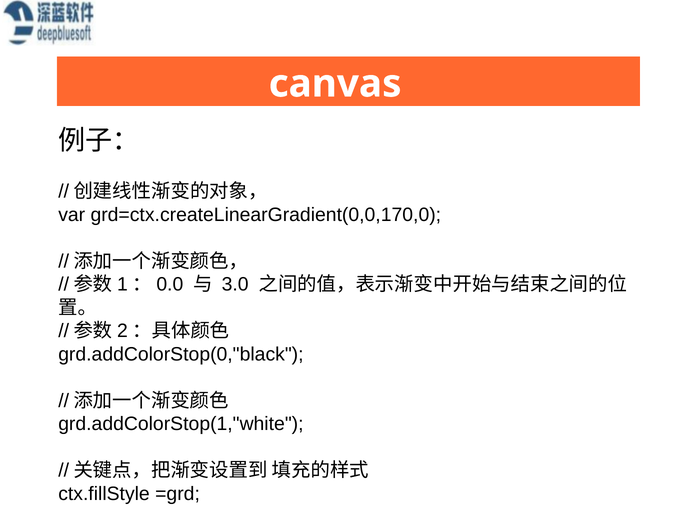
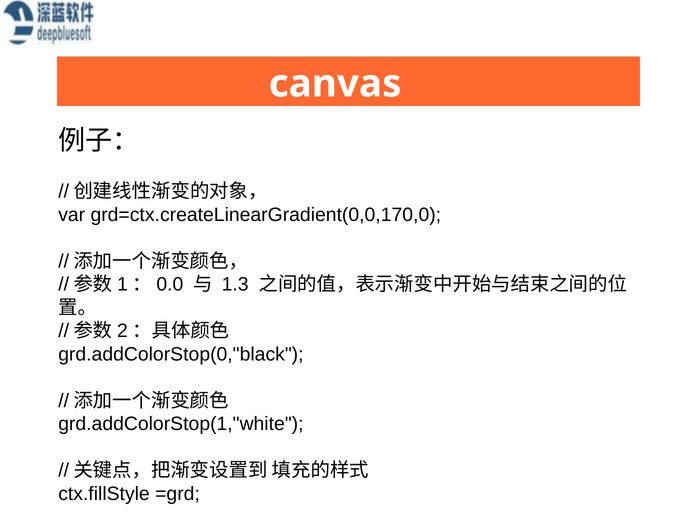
3.0: 3.0 -> 1.3 (235, 284)
